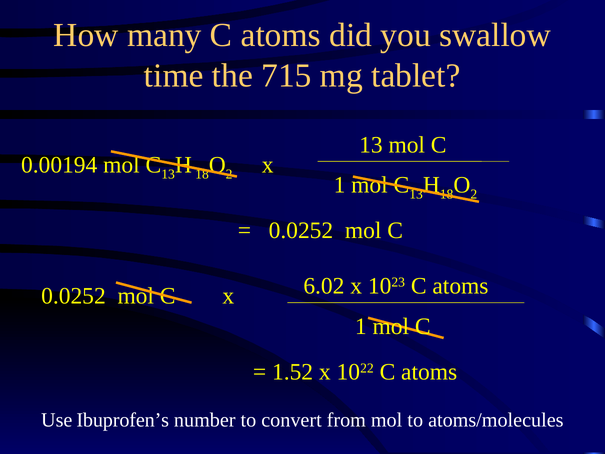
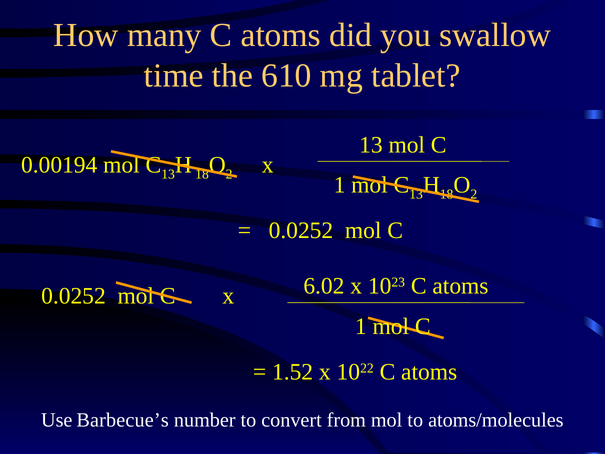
715: 715 -> 610 (286, 75)
Ibuprofen’s: Ibuprofen’s -> Barbecue’s (123, 420)
